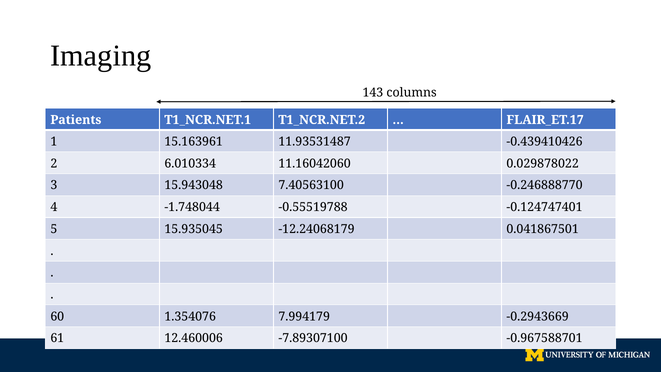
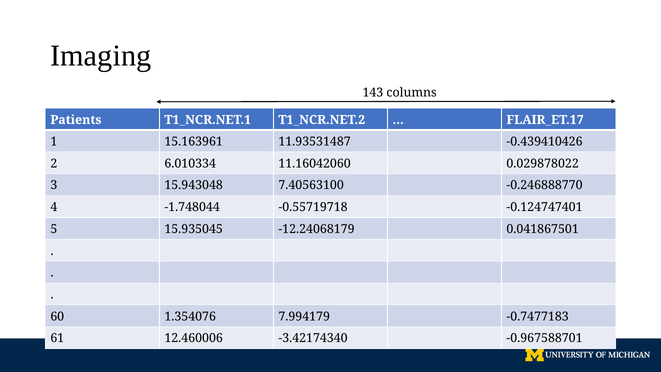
-0.55519788: -0.55519788 -> -0.55719718 (313, 207)
-0.2943669: -0.2943669 -> -0.7477183 (538, 316)
-7.89307100: -7.89307100 -> -3.42174340 (313, 338)
